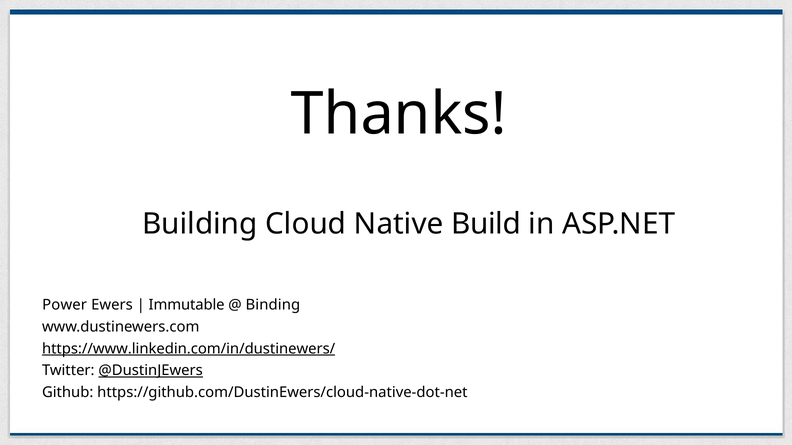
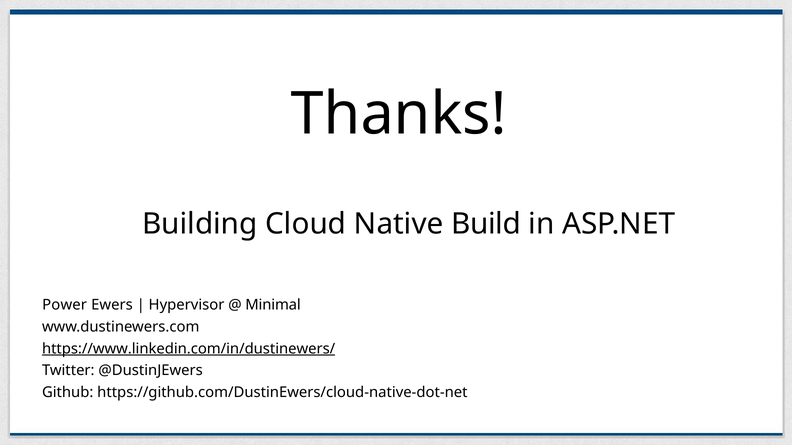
Immutable: Immutable -> Hypervisor (187, 305)
Binding: Binding -> Minimal (273, 305)
@DustinJEwers underline: present -> none (151, 371)
